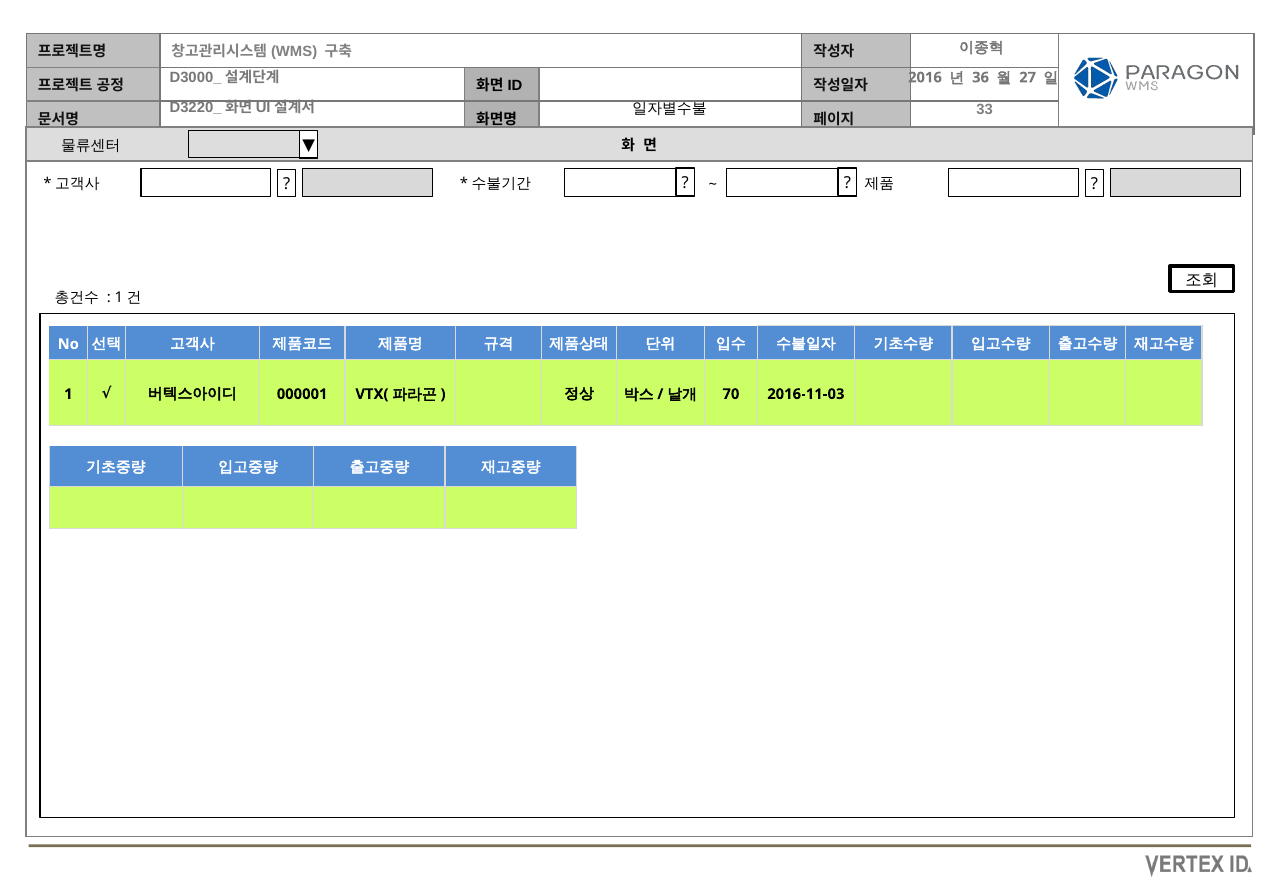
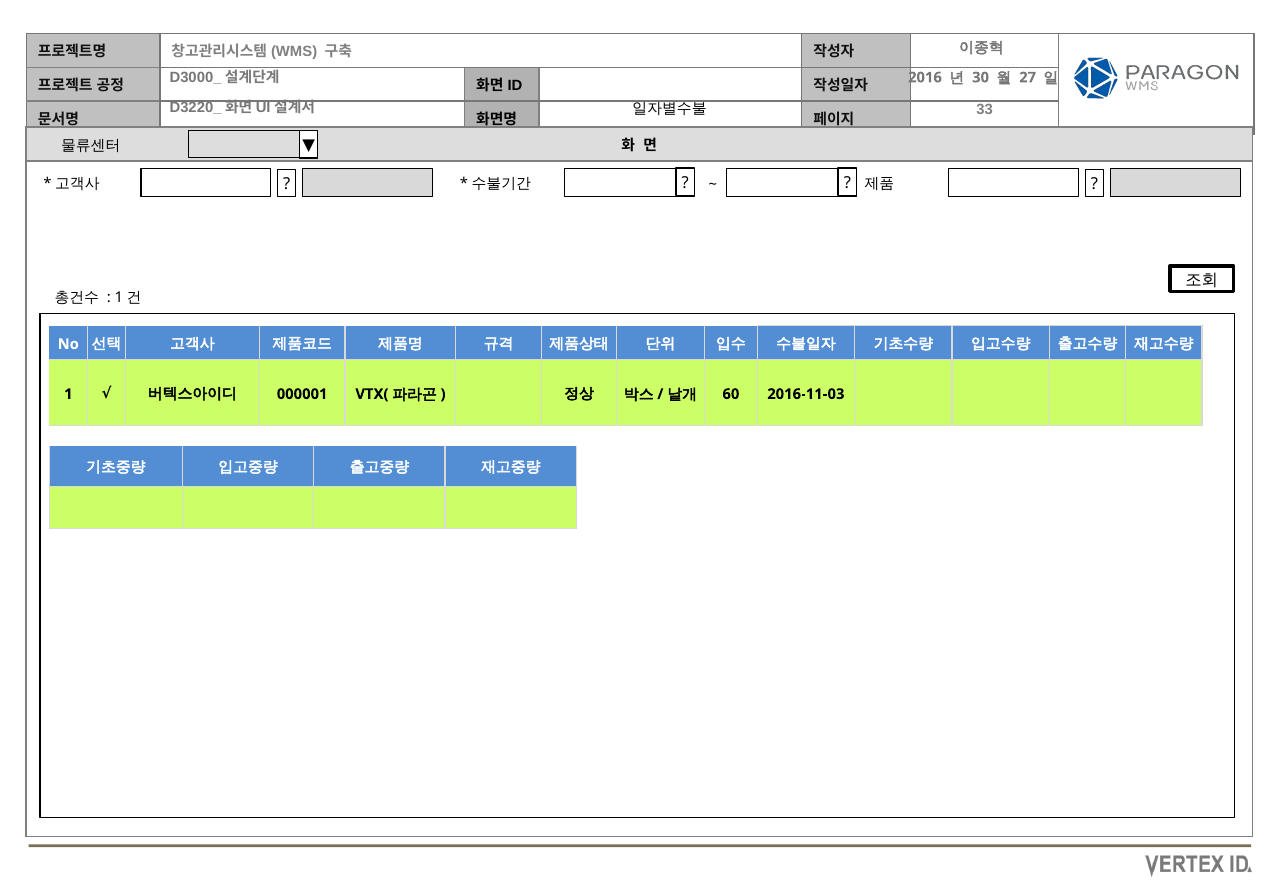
36: 36 -> 30 (981, 77)
70: 70 -> 60 (731, 394)
